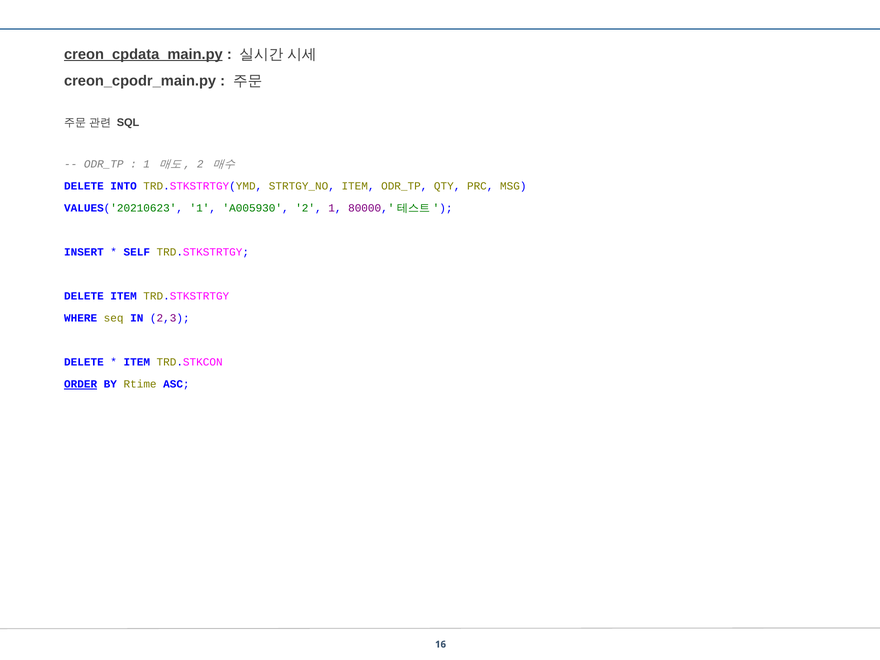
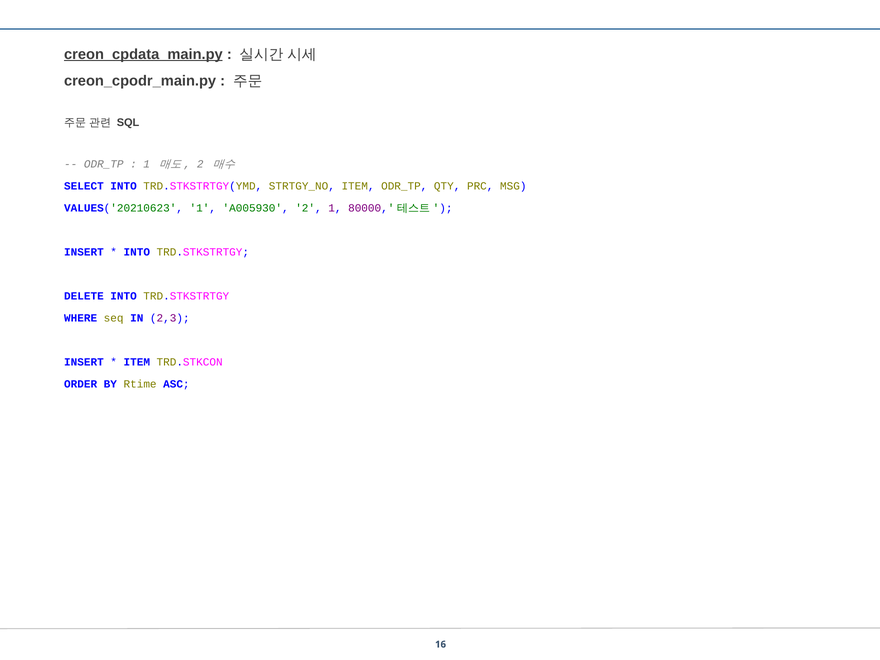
DELETE: DELETE -> SELECT (84, 186)
SELF: SELF -> INTO (137, 252)
DELETE ITEM: ITEM -> INTO (124, 296)
DELETE: DELETE -> INSERT (84, 362)
ORDER underline: present -> none (81, 384)
